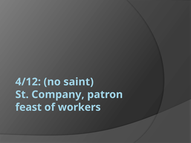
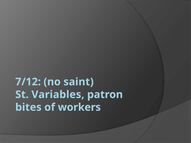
4/12: 4/12 -> 7/12 (28, 82)
Company: Company -> Variables (58, 95)
feast: feast -> bites (28, 107)
